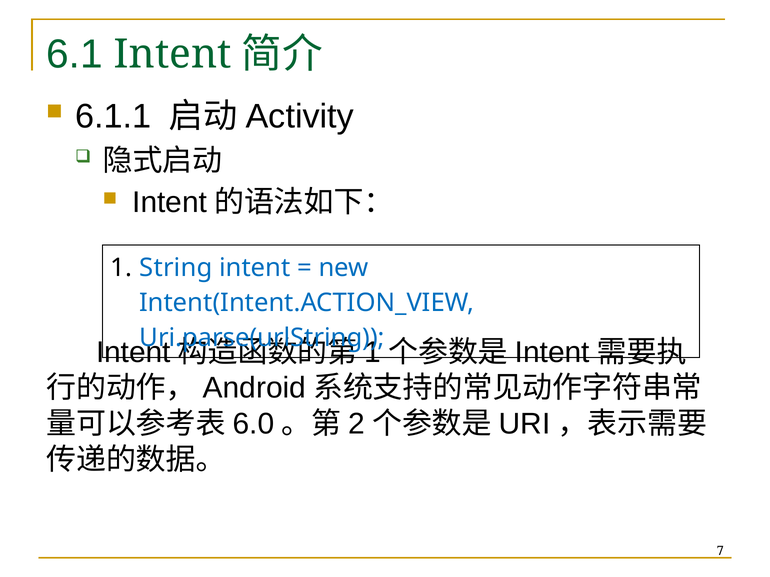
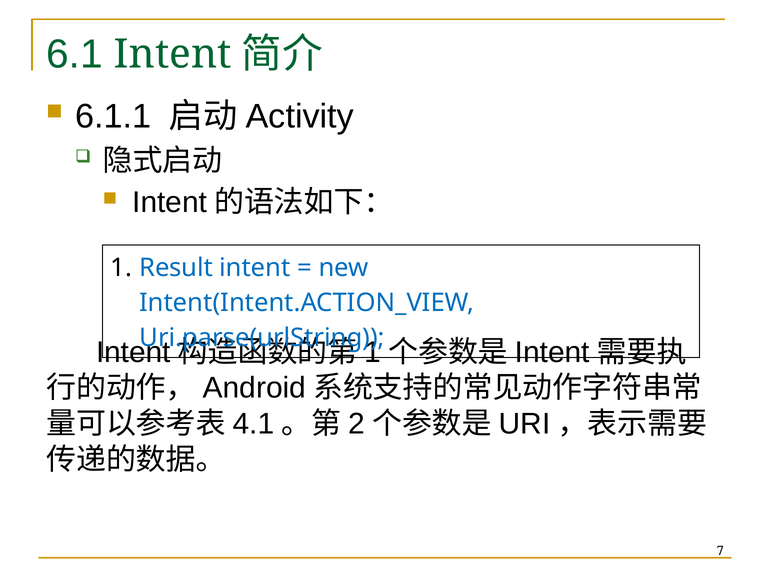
String: String -> Result (176, 268)
6.0: 6.0 -> 4.1 (254, 424)
